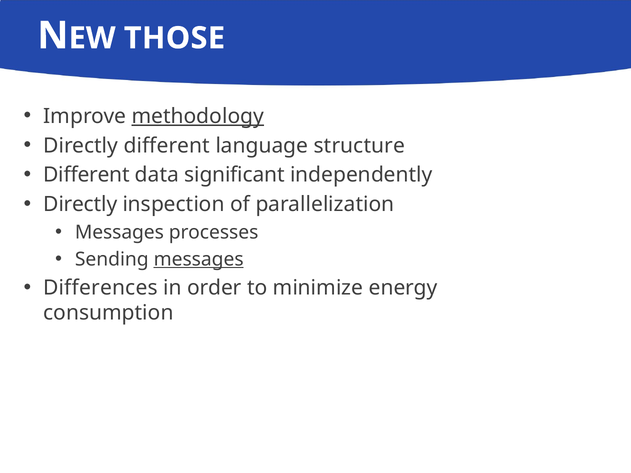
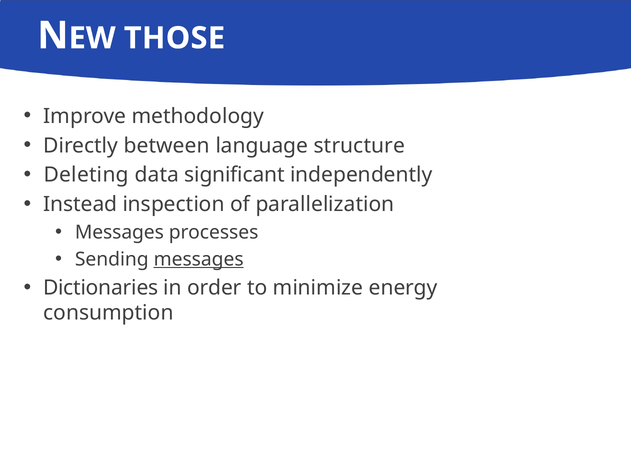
methodology underline: present -> none (198, 116)
Directly different: different -> between (167, 146)
Different: Different -> Deleting (86, 175)
Directly: Directly -> Instead (80, 205)
Differences: Differences -> Dictionaries (101, 288)
